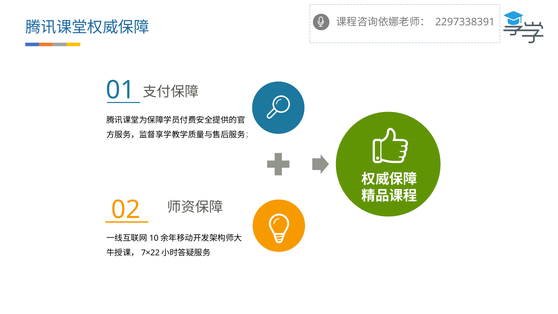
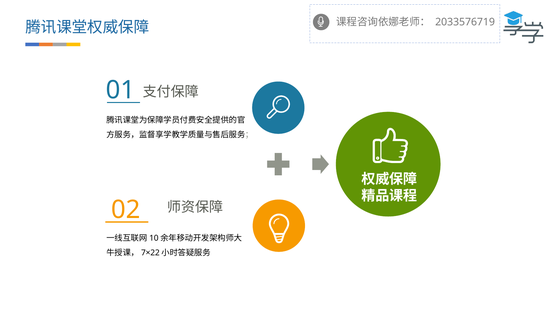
2297338391: 2297338391 -> 2033576719 (465, 22)
